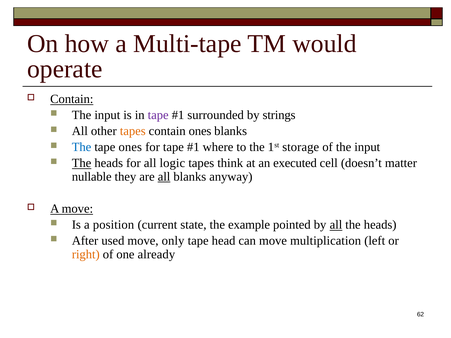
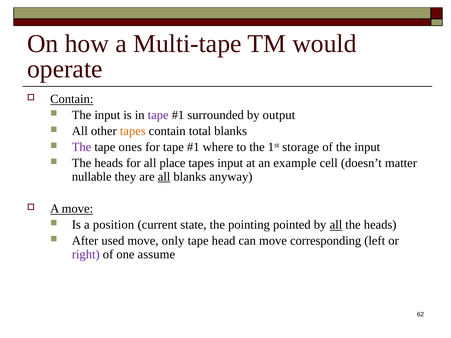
strings: strings -> output (279, 115)
contain ones: ones -> total (200, 131)
The colour: blue -> purple (82, 147)
The underline: present -> none (82, 163)
logic: logic -> place (173, 163)
tapes think: think -> input (230, 163)
executed: executed -> example (295, 163)
example: example -> pointing (249, 225)
multiplication: multiplication -> corresponding (326, 241)
right colour: orange -> purple (86, 254)
already: already -> assume (156, 254)
